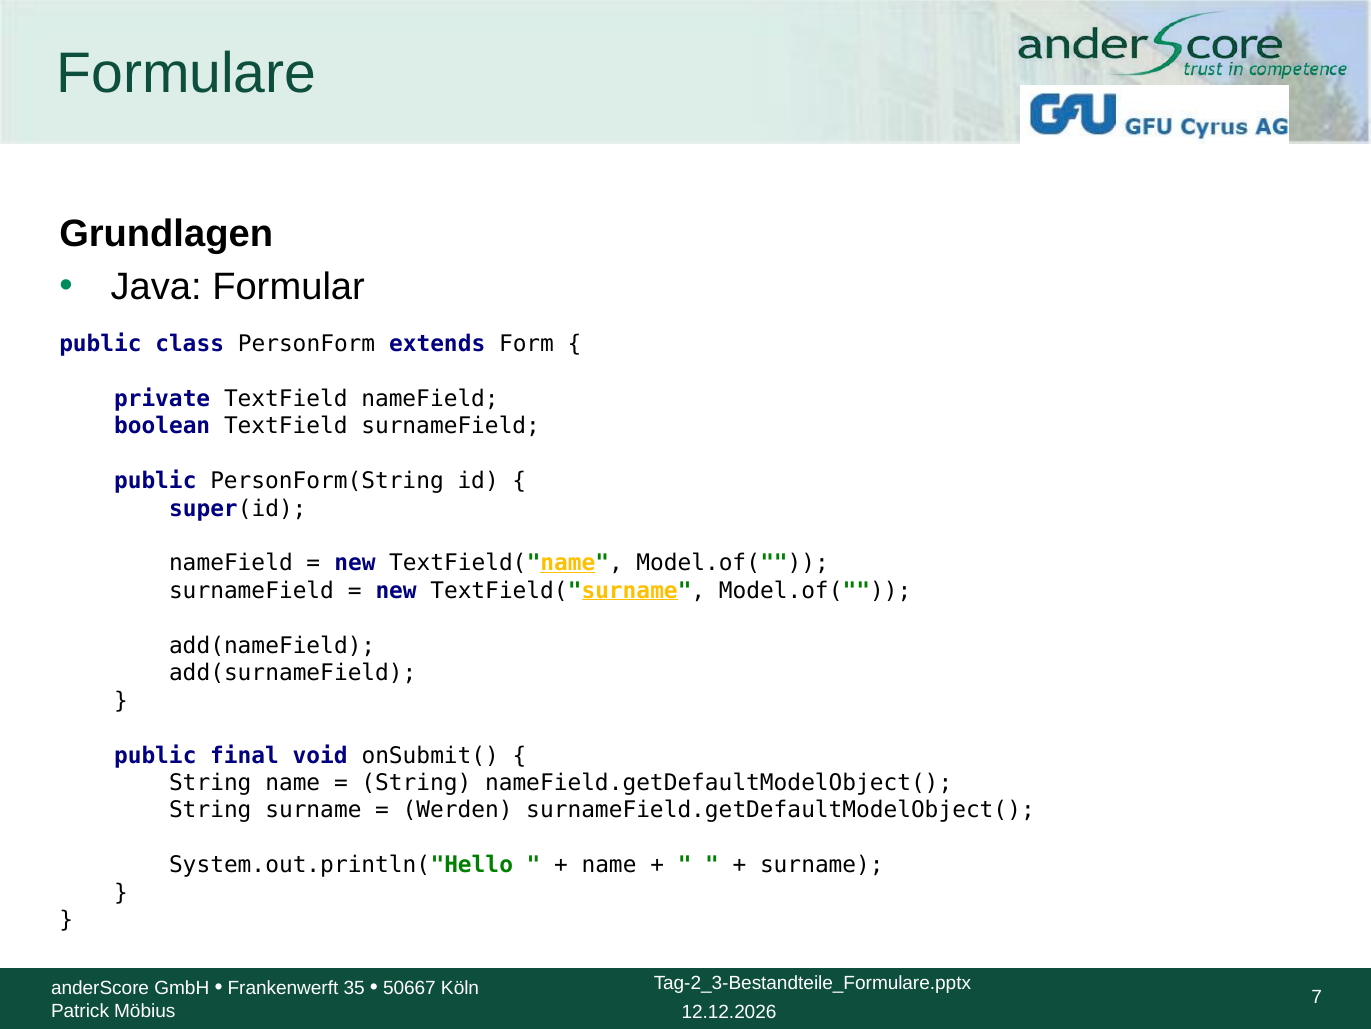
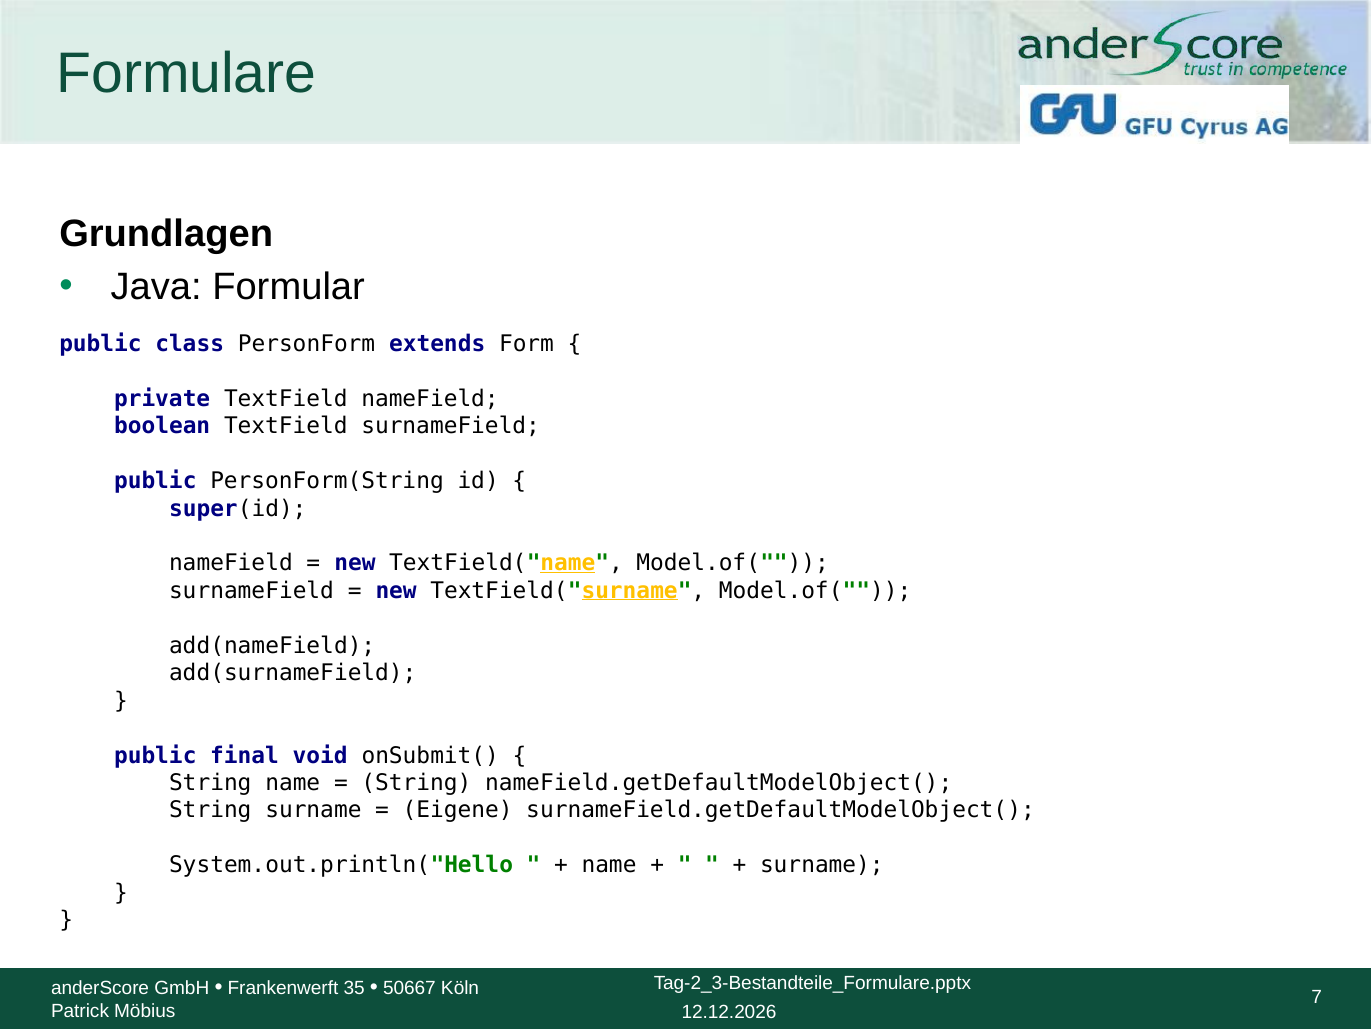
Werden: Werden -> Eigene (458, 810)
